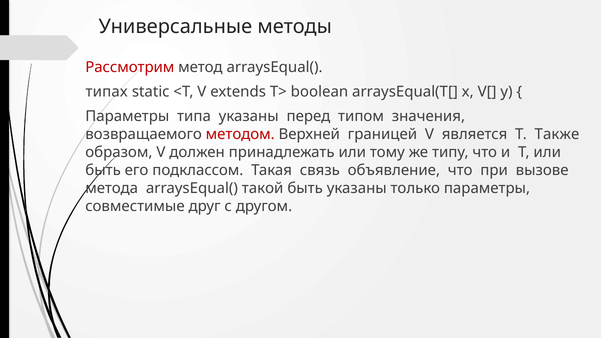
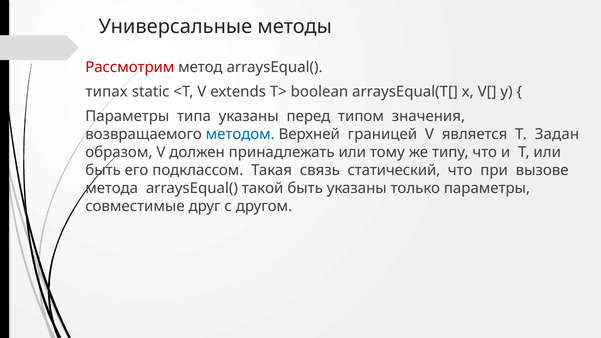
методом colour: red -> blue (240, 134)
Также: Также -> Задан (557, 134)
объявление: объявление -> статический (394, 170)
